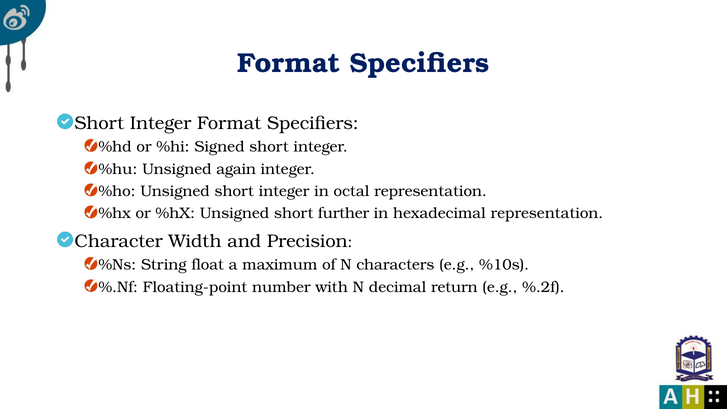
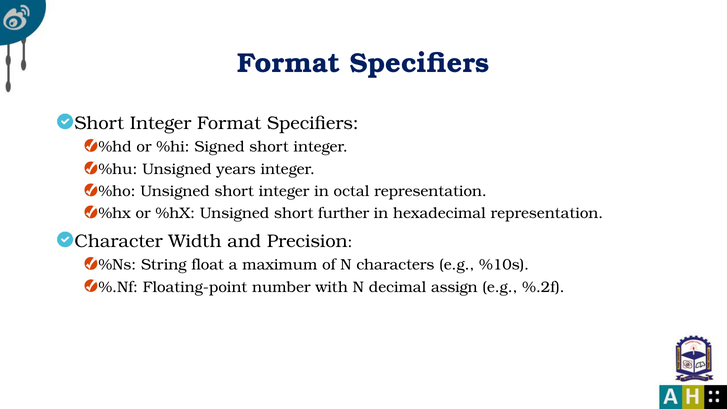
again: again -> years (236, 169)
return: return -> assign (454, 287)
